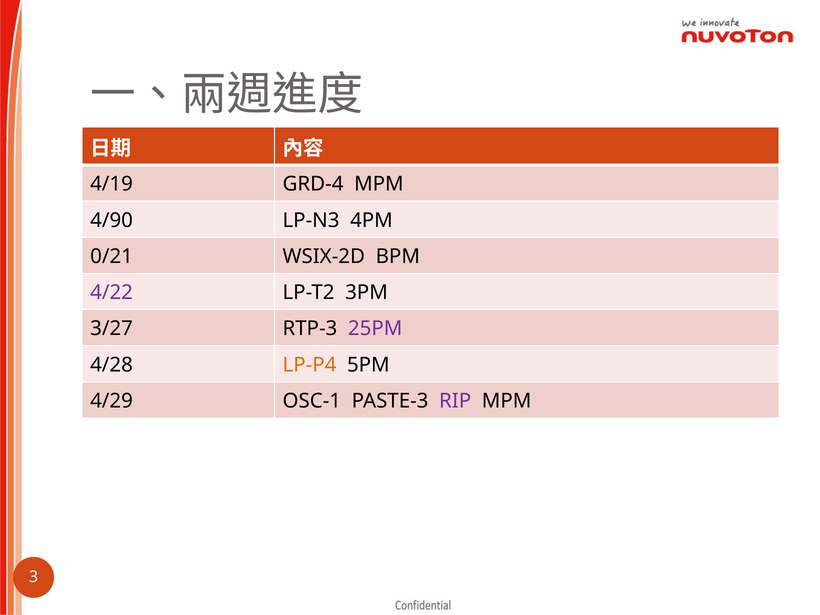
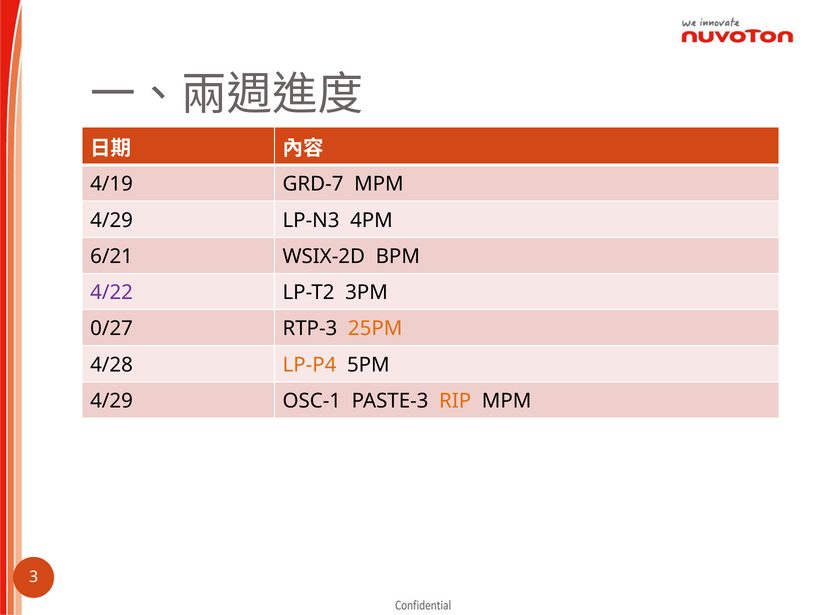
GRD-4: GRD-4 -> GRD-7 (313, 184)
4/90: 4/90 -> 4/29 (112, 220)
0/21: 0/21 -> 6/21 (112, 256)
3/27: 3/27 -> 0/27 (112, 329)
25PM colour: purple -> orange (375, 329)
RIP colour: purple -> orange (455, 401)
